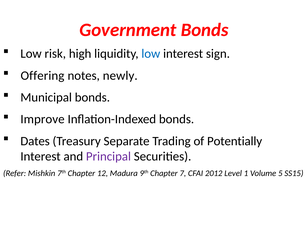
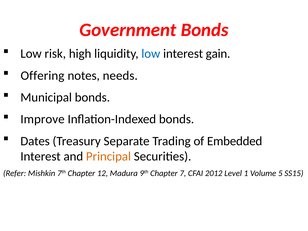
sign: sign -> gain (218, 54)
newly: newly -> needs (120, 76)
Potentially: Potentially -> Embedded (235, 141)
Principal colour: purple -> orange (108, 156)
